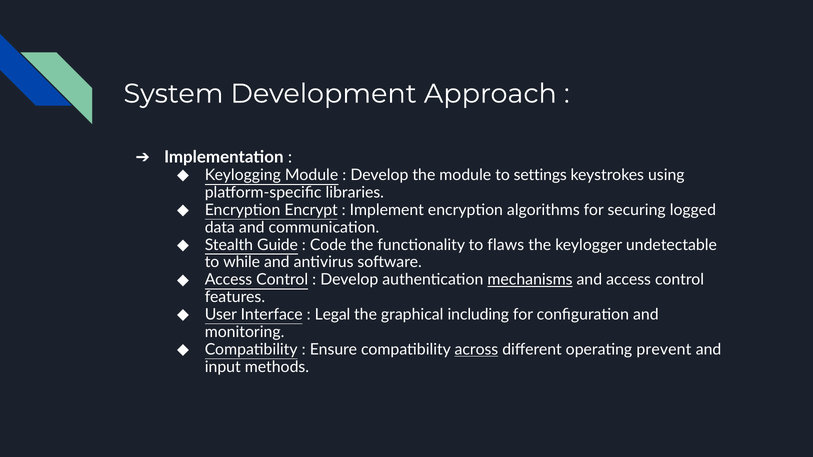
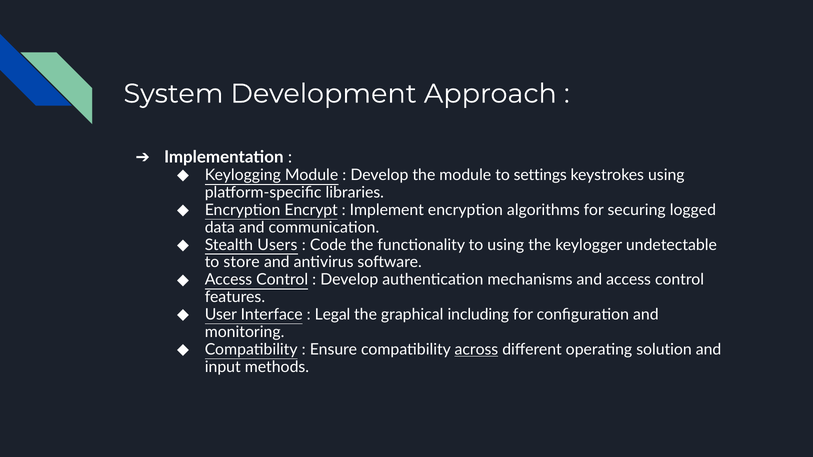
Guide: Guide -> Users (277, 245)
to flaws: flaws -> using (506, 245)
while: while -> store (242, 262)
mechanisms underline: present -> none (530, 280)
prevent: prevent -> solution (664, 350)
